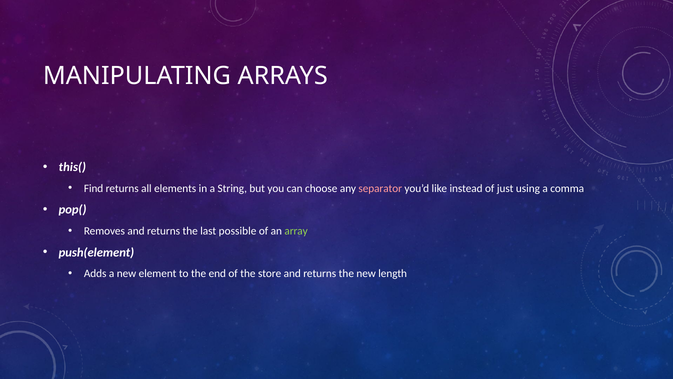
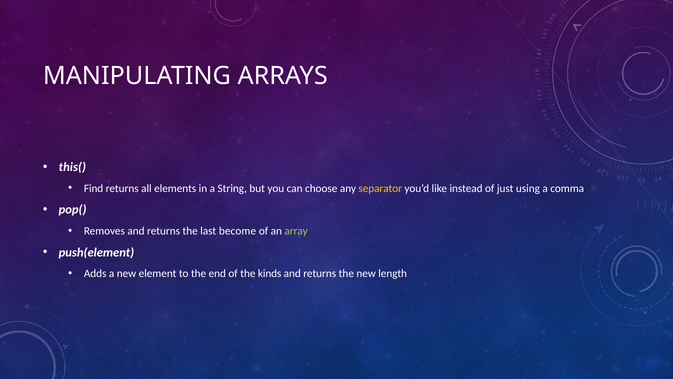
separator colour: pink -> yellow (380, 188)
possible: possible -> become (238, 231)
store: store -> kinds (270, 273)
